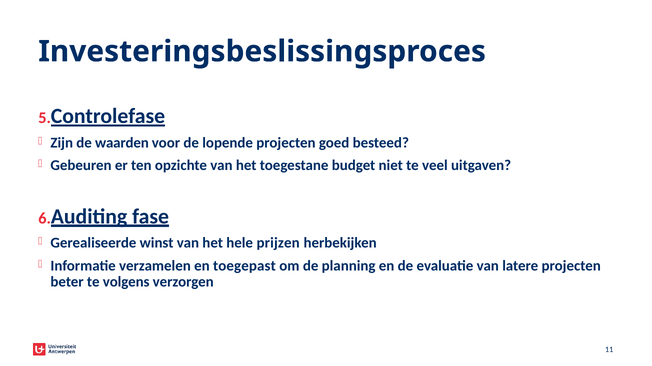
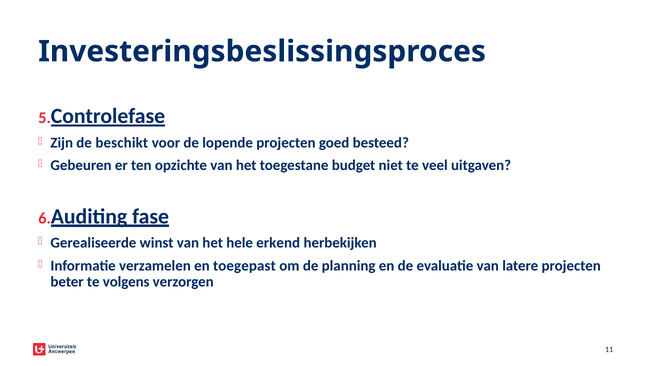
waarden: waarden -> beschikt (122, 143)
prijzen: prijzen -> erkend (278, 244)
